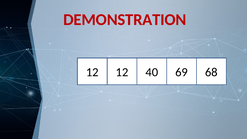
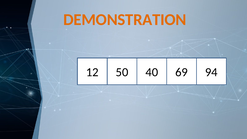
DEMONSTRATION colour: red -> orange (125, 20)
12 12: 12 -> 50 (122, 72)
68: 68 -> 94 (211, 72)
